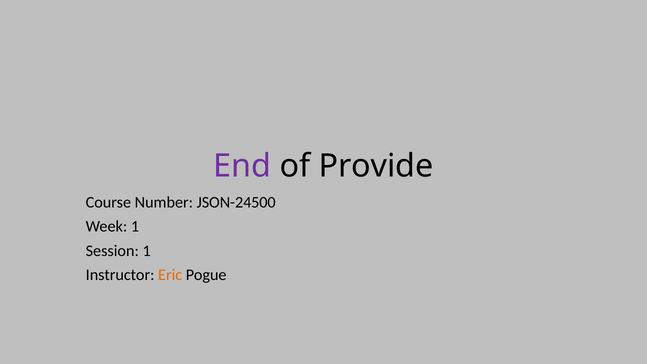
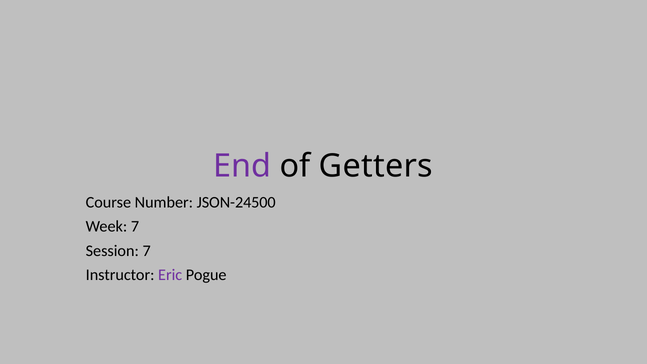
Provide: Provide -> Getters (376, 166)
Week 1: 1 -> 7 (135, 226)
Session 1: 1 -> 7 (147, 251)
Eric colour: orange -> purple (170, 275)
